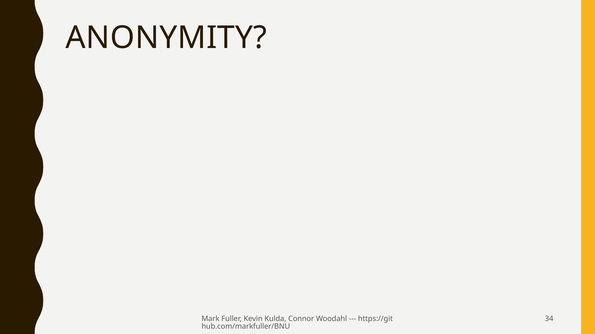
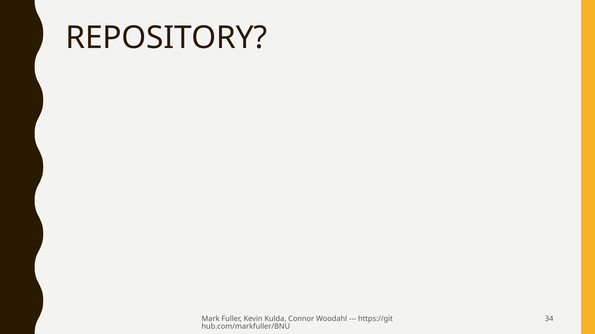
ANONYMITY: ANONYMITY -> REPOSITORY (166, 38)
